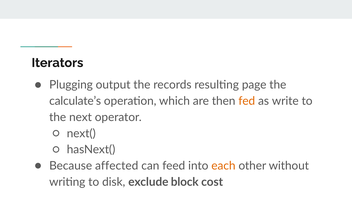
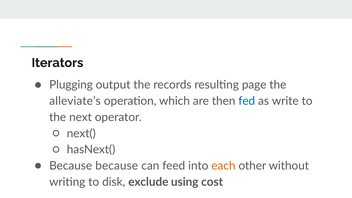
calculate’s: calculate’s -> alleviate’s (75, 101)
fed colour: orange -> blue (247, 101)
Because affected: affected -> because (117, 166)
block: block -> using (185, 182)
